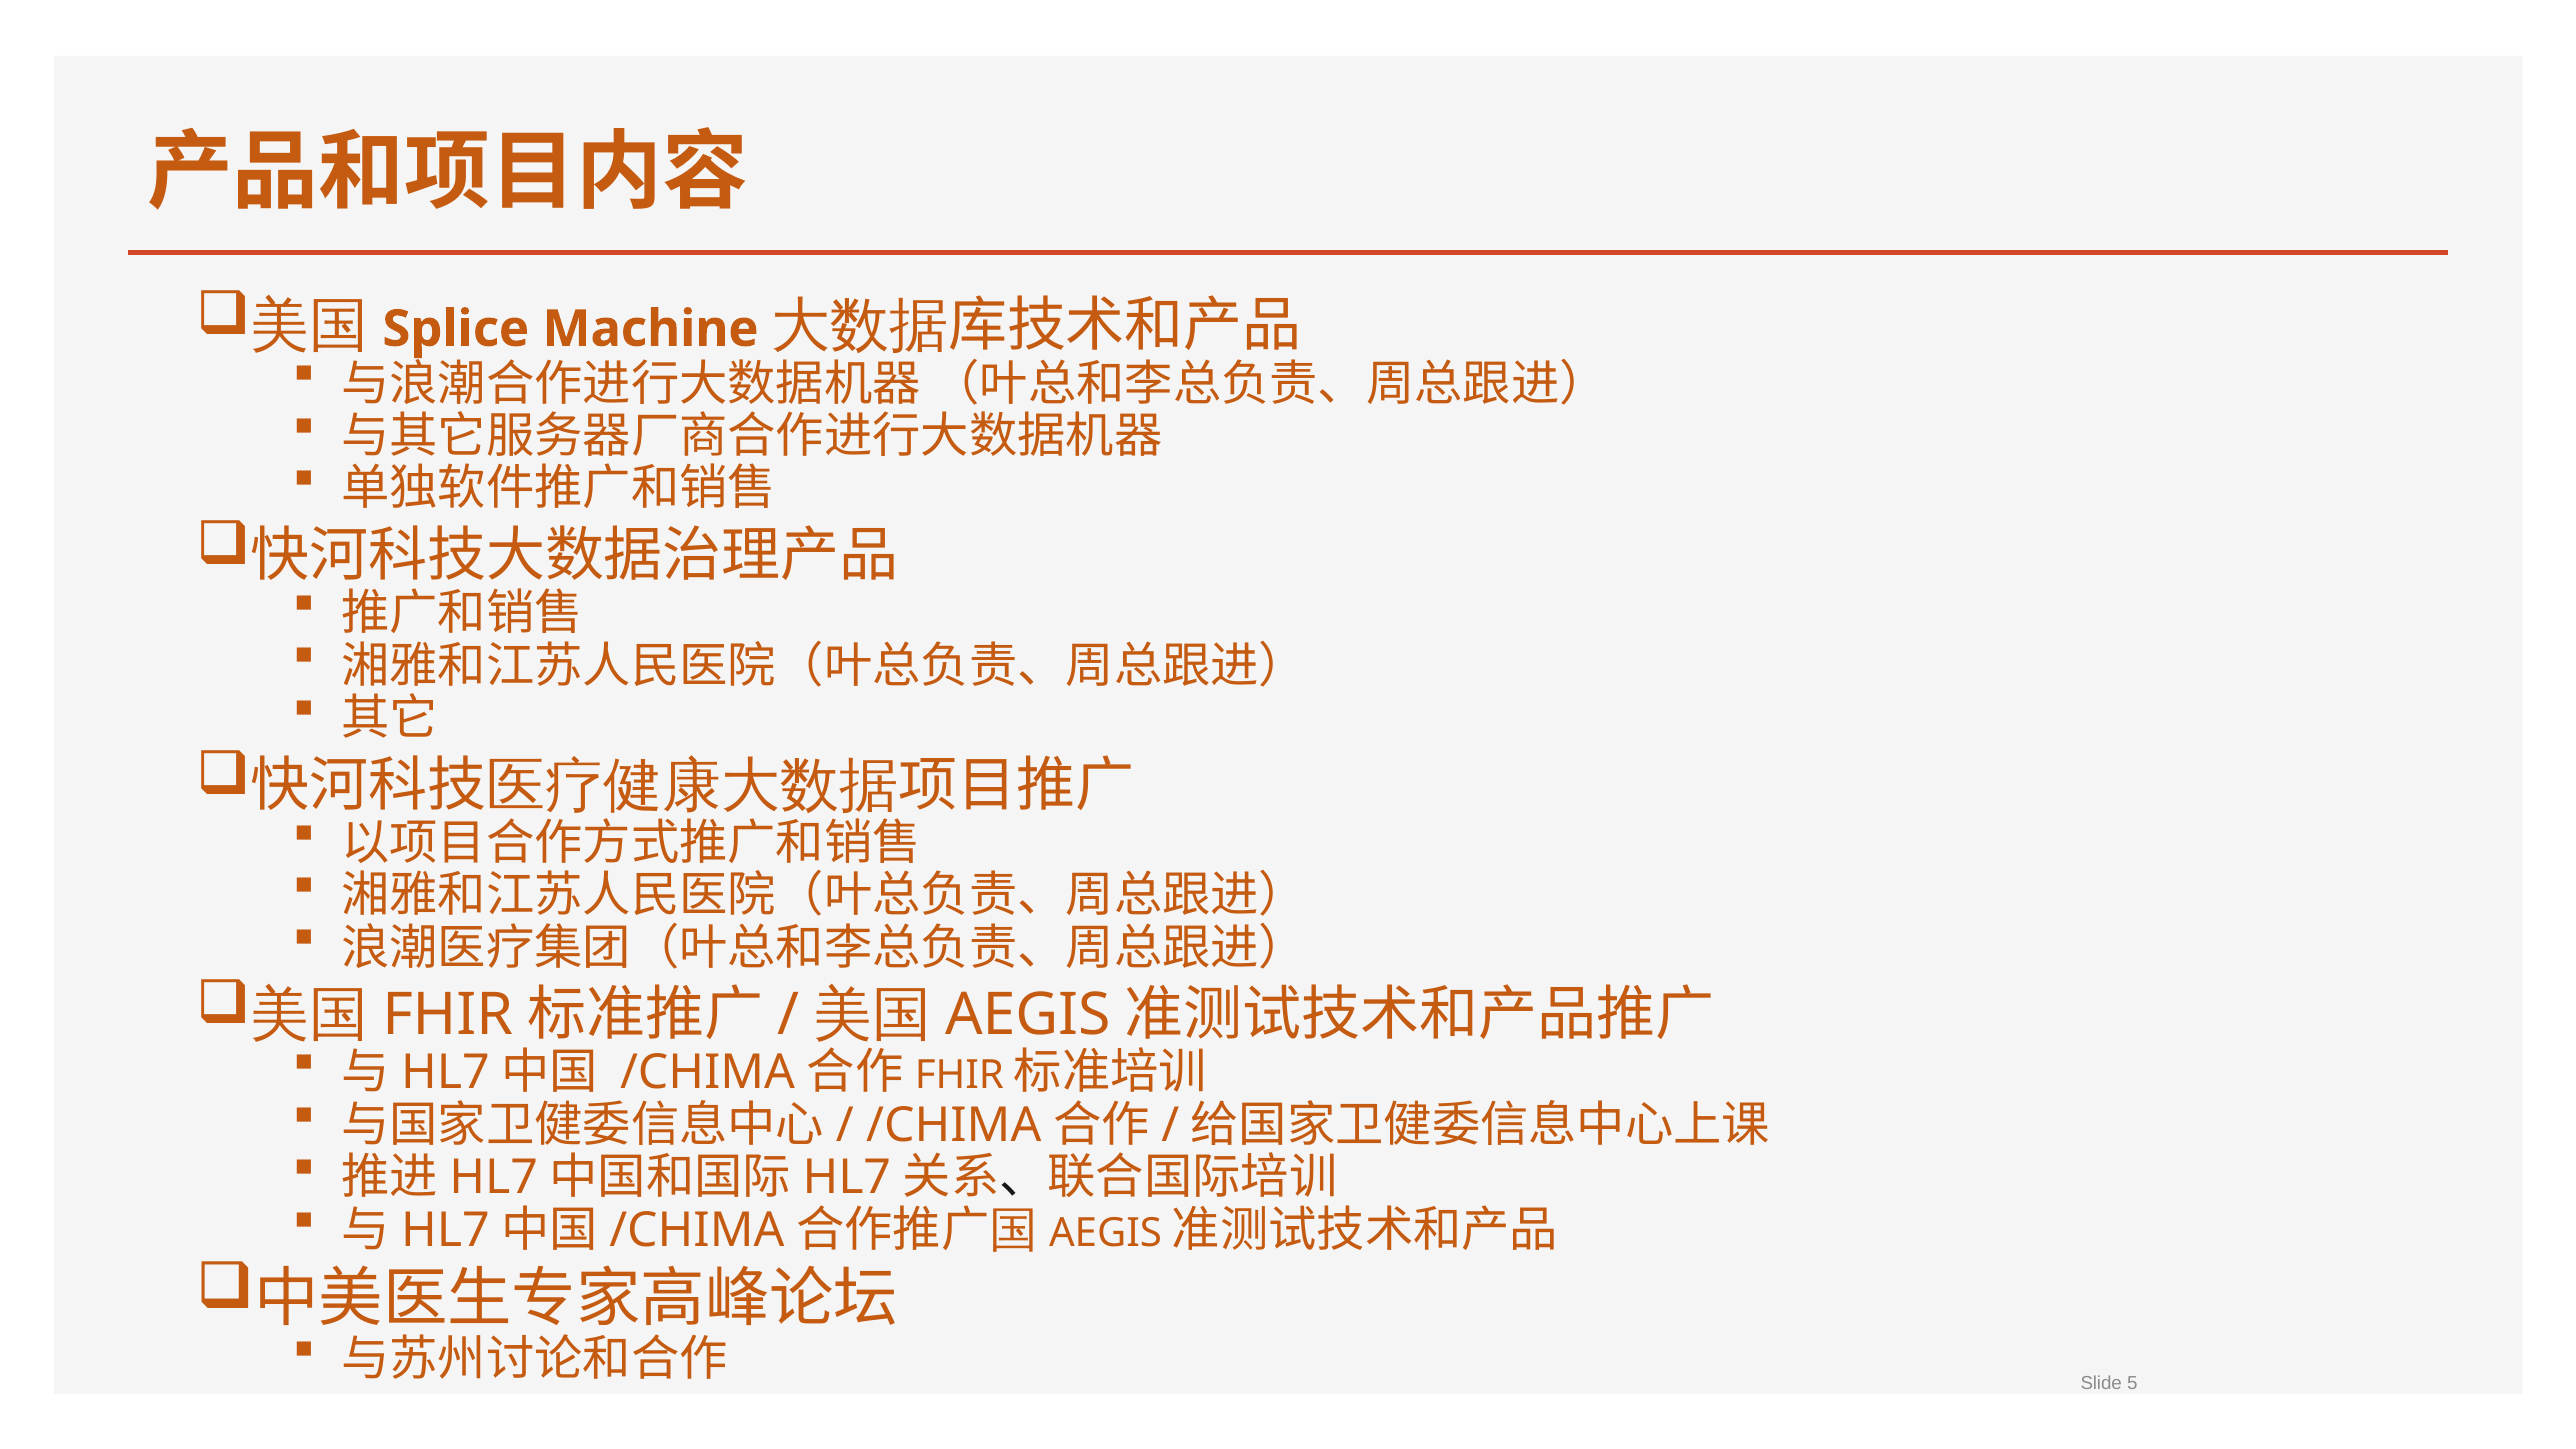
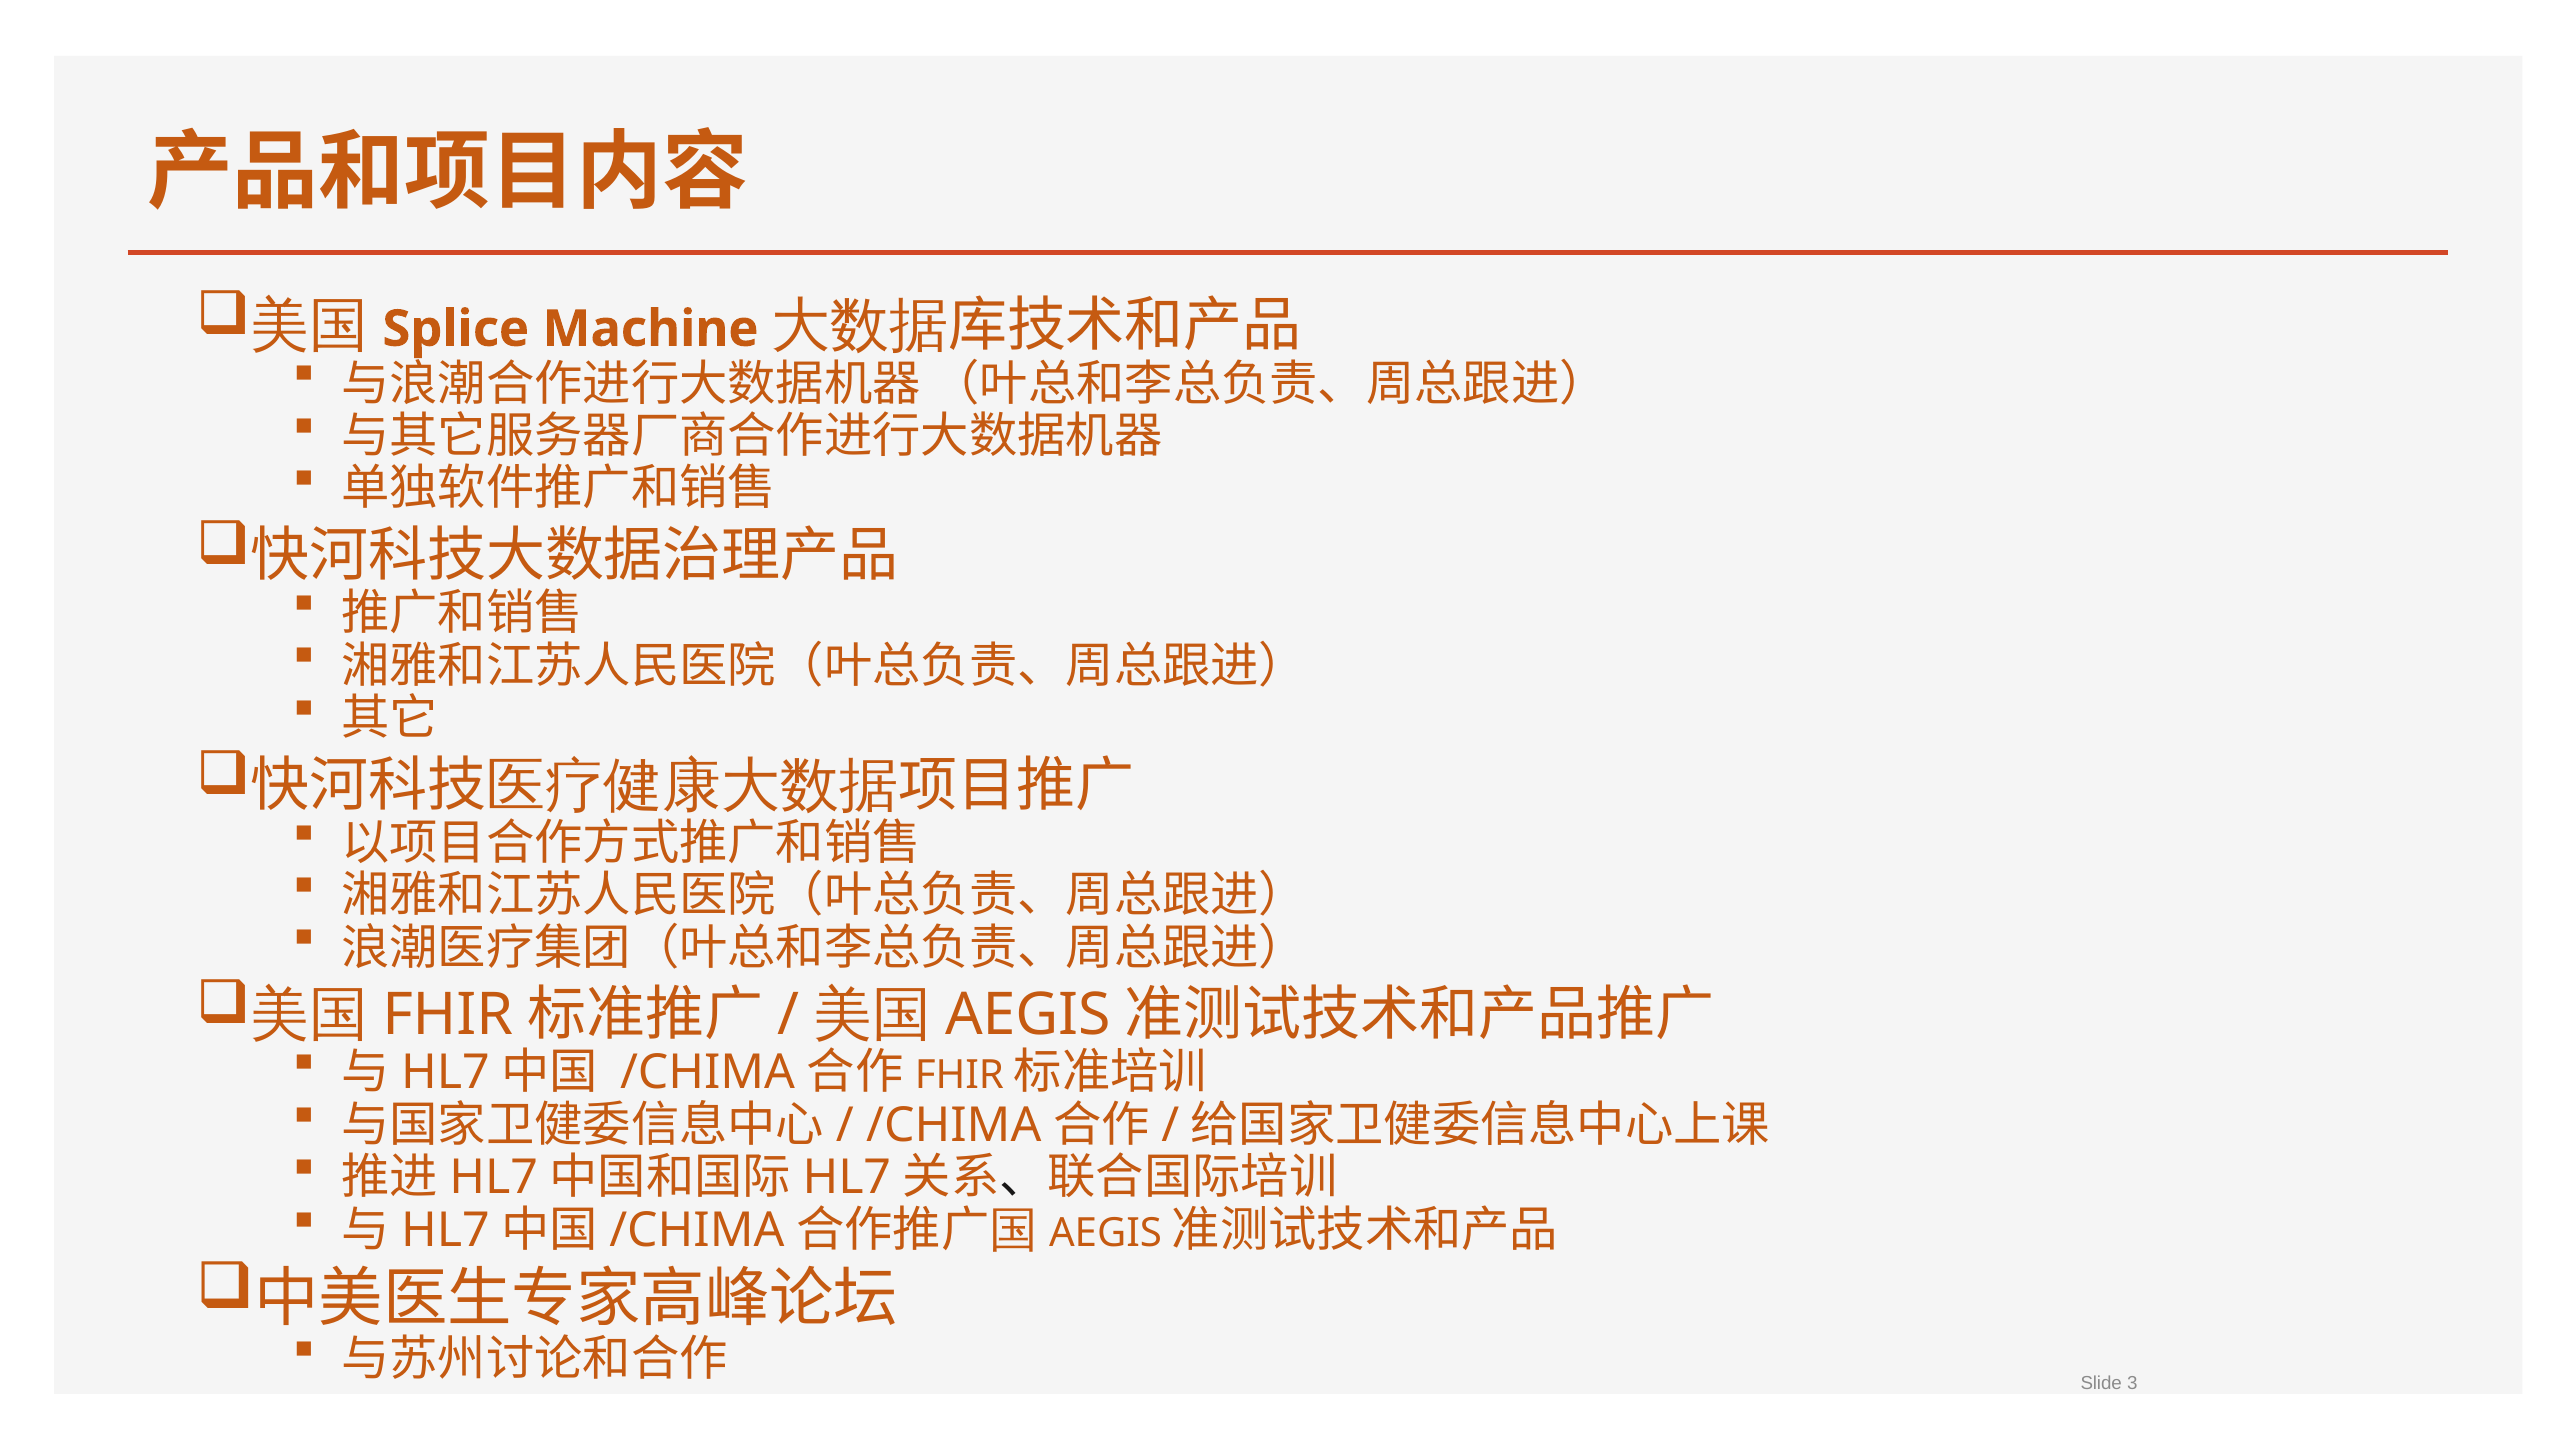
5: 5 -> 3 (2132, 1383)
